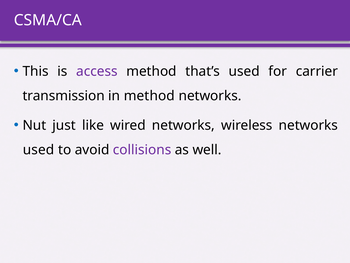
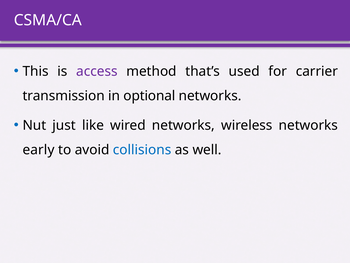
in method: method -> optional (149, 96)
used: used -> early (39, 150)
collisions colour: purple -> blue (142, 150)
